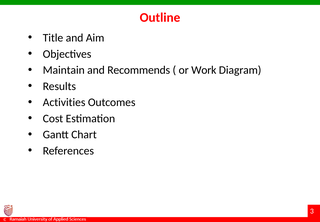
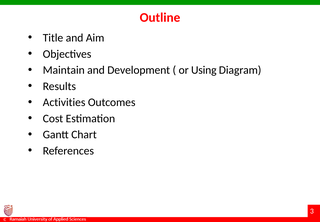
Recommends: Recommends -> Development (139, 70)
Work: Work -> Using (204, 70)
